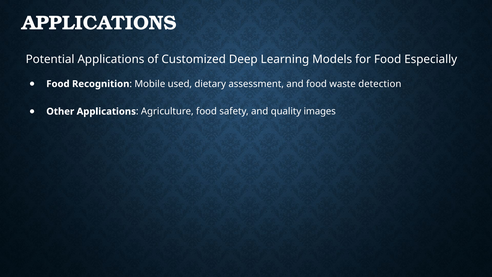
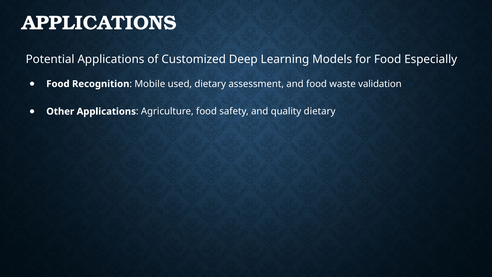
detection: detection -> validation (380, 84)
quality images: images -> dietary (320, 111)
